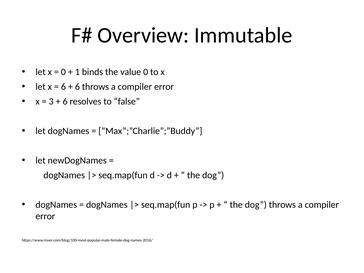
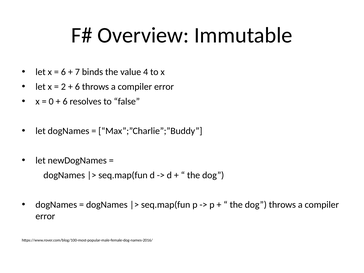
0: 0 -> 6 (63, 72)
1: 1 -> 7 (77, 72)
value 0: 0 -> 4 (146, 72)
6: 6 -> 2 (63, 87)
3: 3 -> 0 (51, 101)
